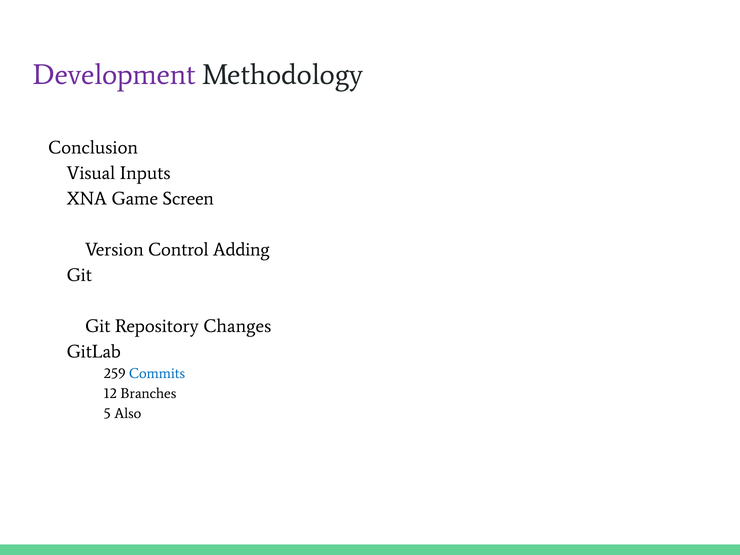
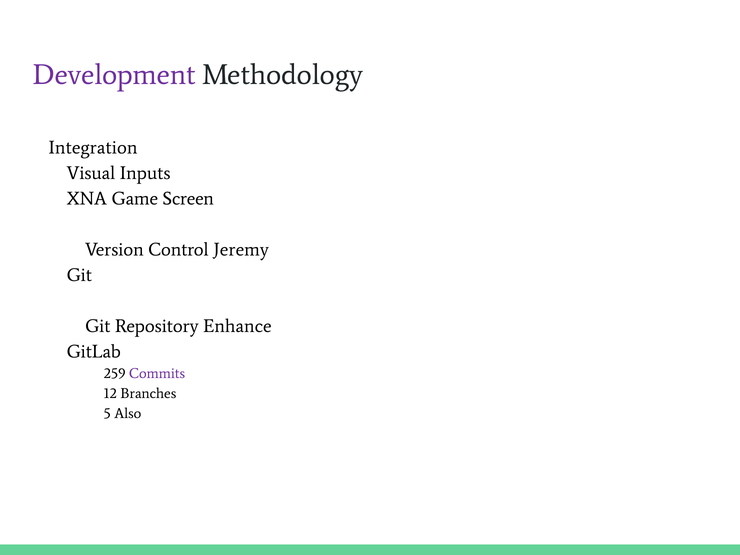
Conclusion: Conclusion -> Integration (93, 147)
Adding: Adding -> Jeremy (241, 250)
Changes: Changes -> Enhance (237, 326)
Commits colour: blue -> purple (157, 374)
